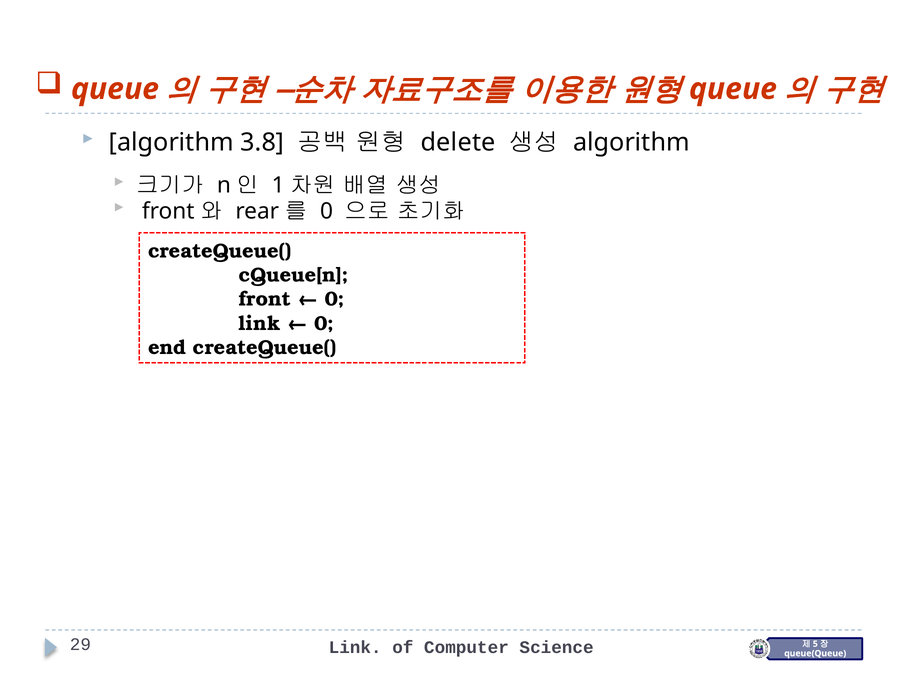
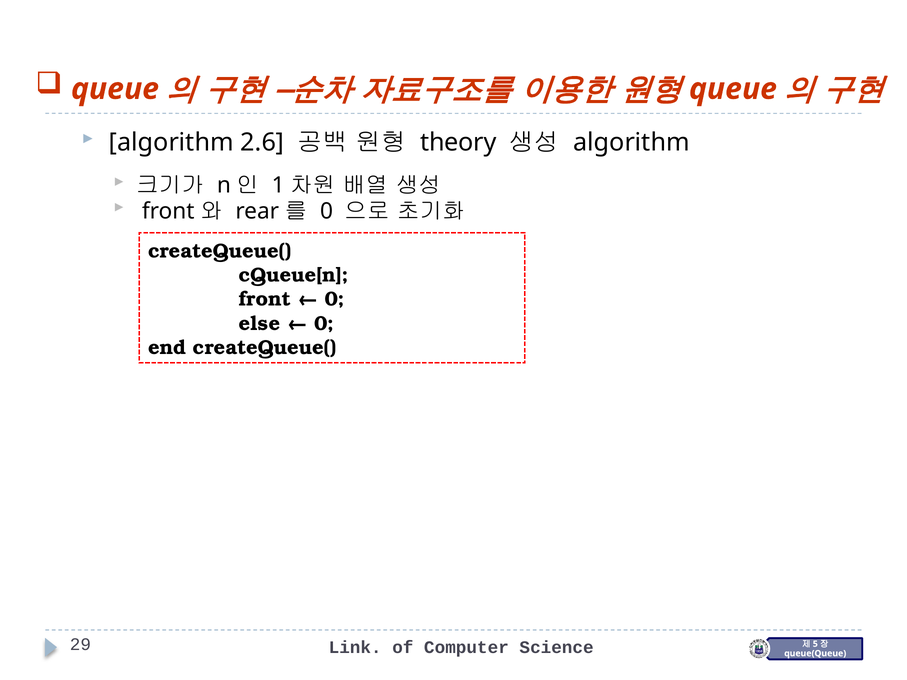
3.8: 3.8 -> 2.6 (262, 142)
delete: delete -> theory (458, 142)
link: link -> else (260, 324)
